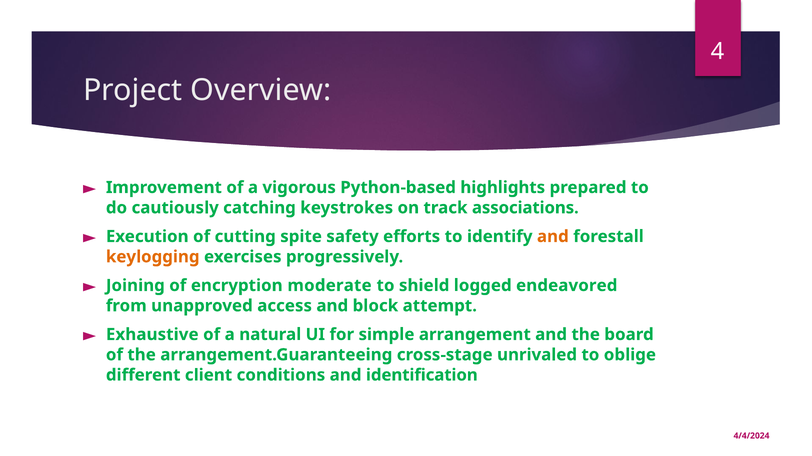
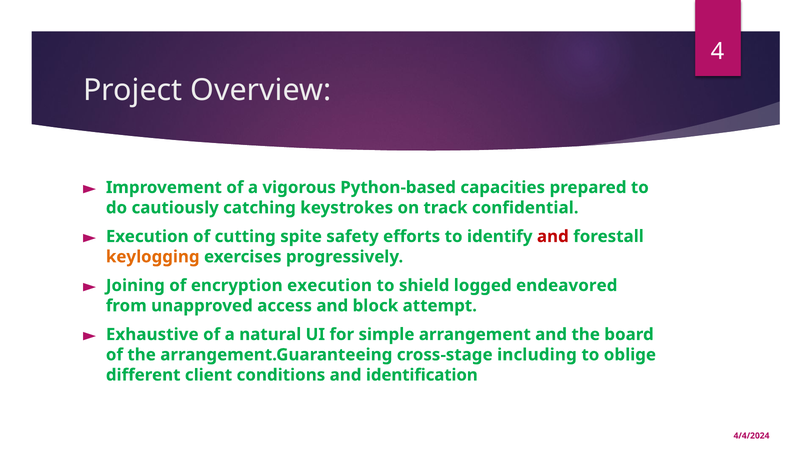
highlights: highlights -> capacities (503, 188)
associations: associations -> confidential (525, 208)
and colour: orange -> red (553, 237)
encryption moderate: moderate -> execution (330, 286)
unrivaled: unrivaled -> including (537, 355)
